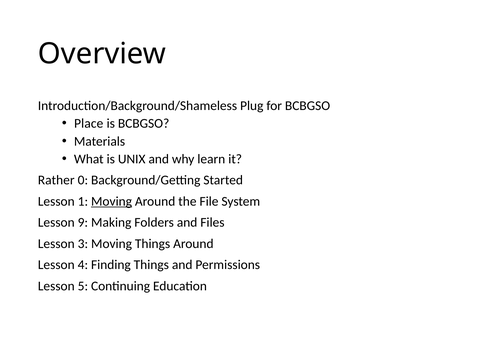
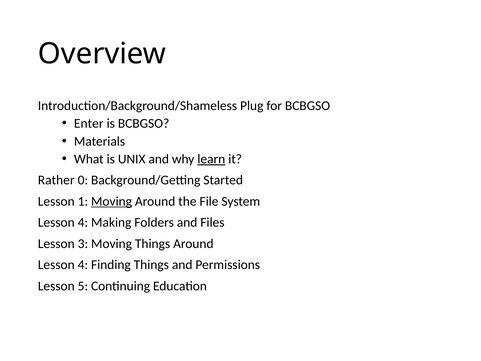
Place: Place -> Enter (89, 123)
learn underline: none -> present (211, 159)
9: 9 -> 4 (83, 222)
